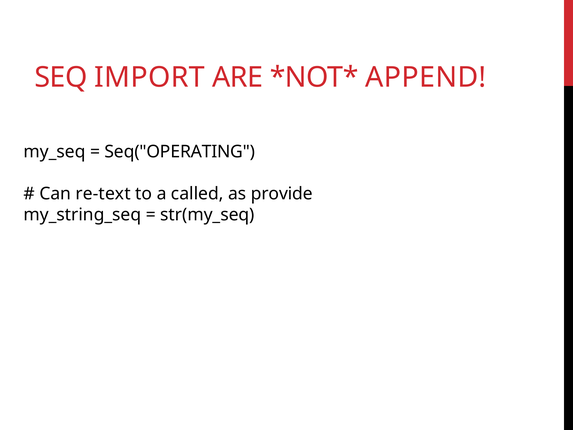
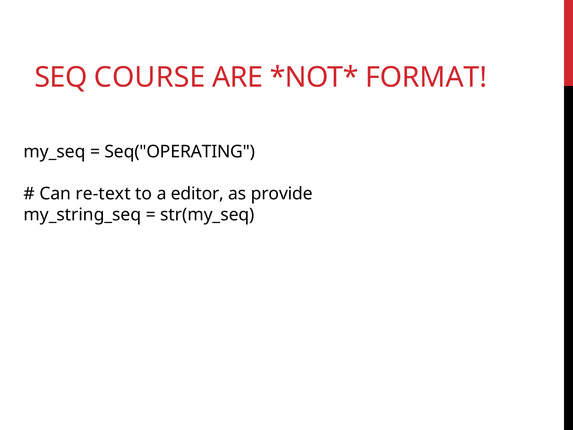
IMPORT: IMPORT -> COURSE (150, 77)
APPEND: APPEND -> FORMAT (426, 77)
called: called -> editor (197, 194)
